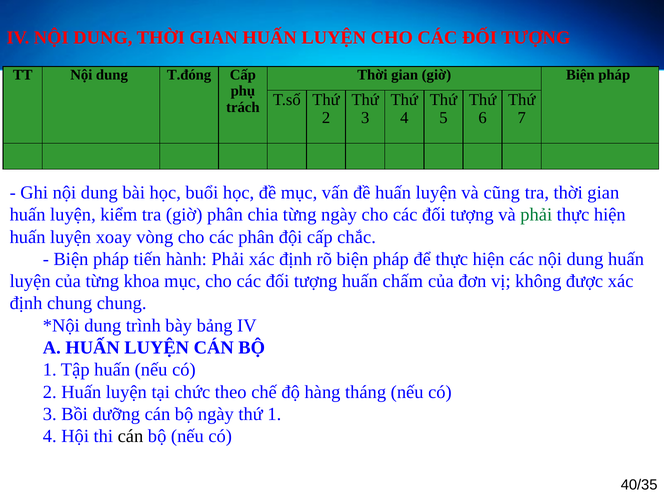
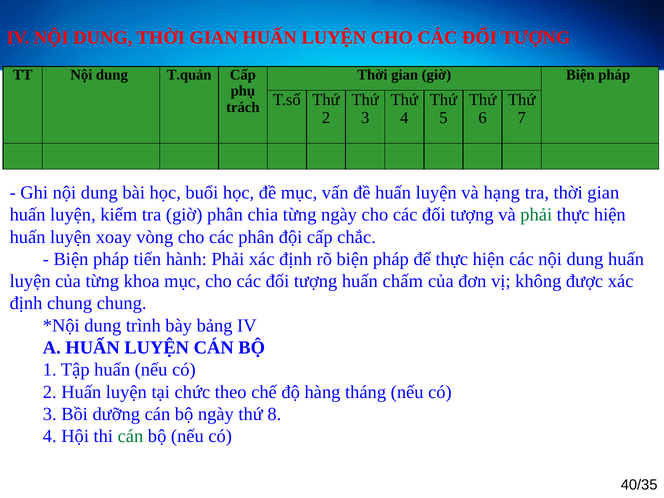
T.đóng: T.đóng -> T.quản (189, 75)
cũng: cũng -> hạng (502, 193)
thứ 1: 1 -> 8 (274, 414)
cán colour: black -> green (130, 436)
